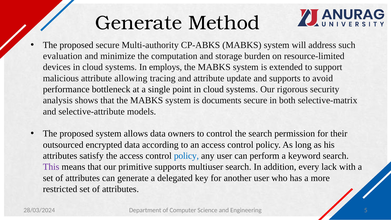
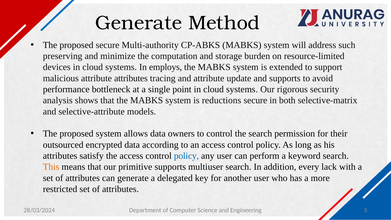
evaluation: evaluation -> preserving (63, 56)
attribute allowing: allowing -> attributes (131, 78)
documents: documents -> reductions (222, 100)
This colour: purple -> orange (51, 167)
